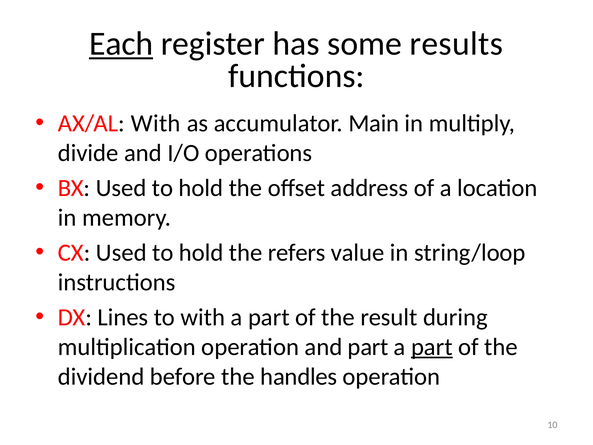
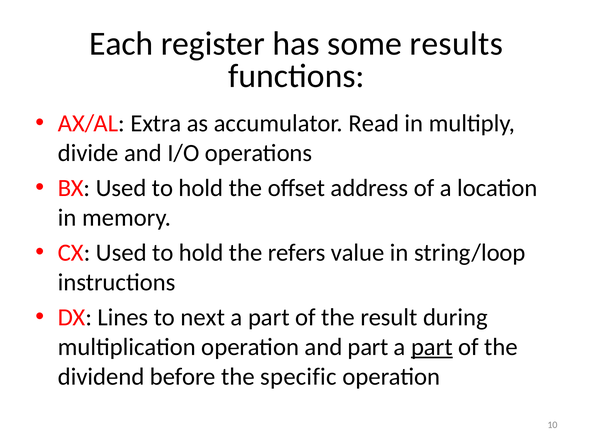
Each underline: present -> none (121, 44)
AX/AL With: With -> Extra (156, 123)
Main: Main -> Read (374, 123)
to with: with -> next (203, 317)
handles: handles -> specific (298, 376)
